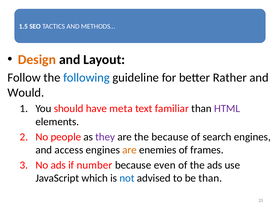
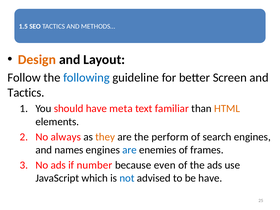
Rather: Rather -> Screen (230, 78)
Would: Would -> Tactics (26, 93)
HTML colour: purple -> orange (227, 109)
people: people -> always (66, 137)
they colour: purple -> orange (105, 137)
the because: because -> perform (170, 137)
access: access -> names (69, 150)
are colour: orange -> blue (129, 150)
be than: than -> have (210, 178)
